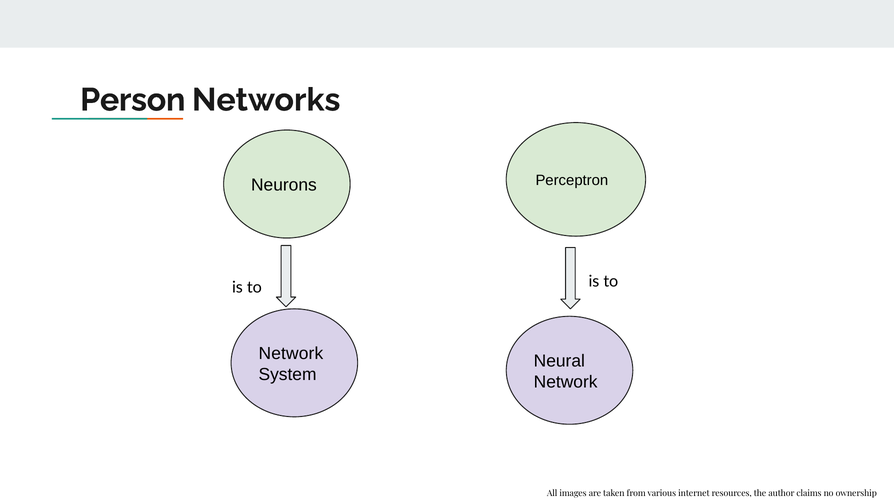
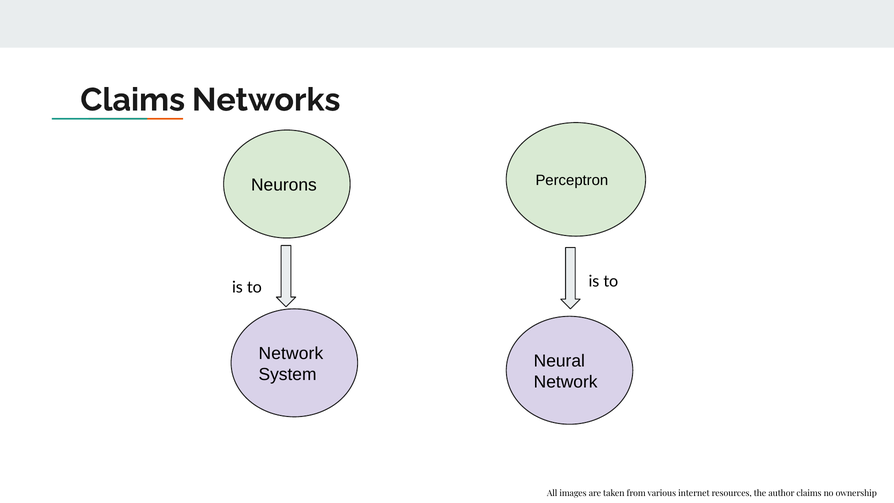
Person: Person -> Claims (133, 100)
